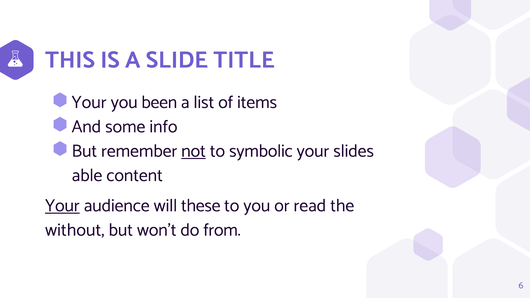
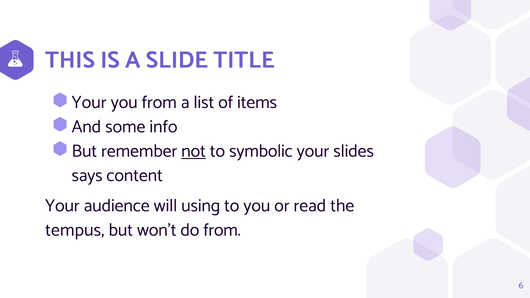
you been: been -> from (159, 102)
able: able -> says (87, 175)
Your underline: present -> none (62, 206)
these: these -> using (201, 206)
without: without -> tempus (75, 230)
